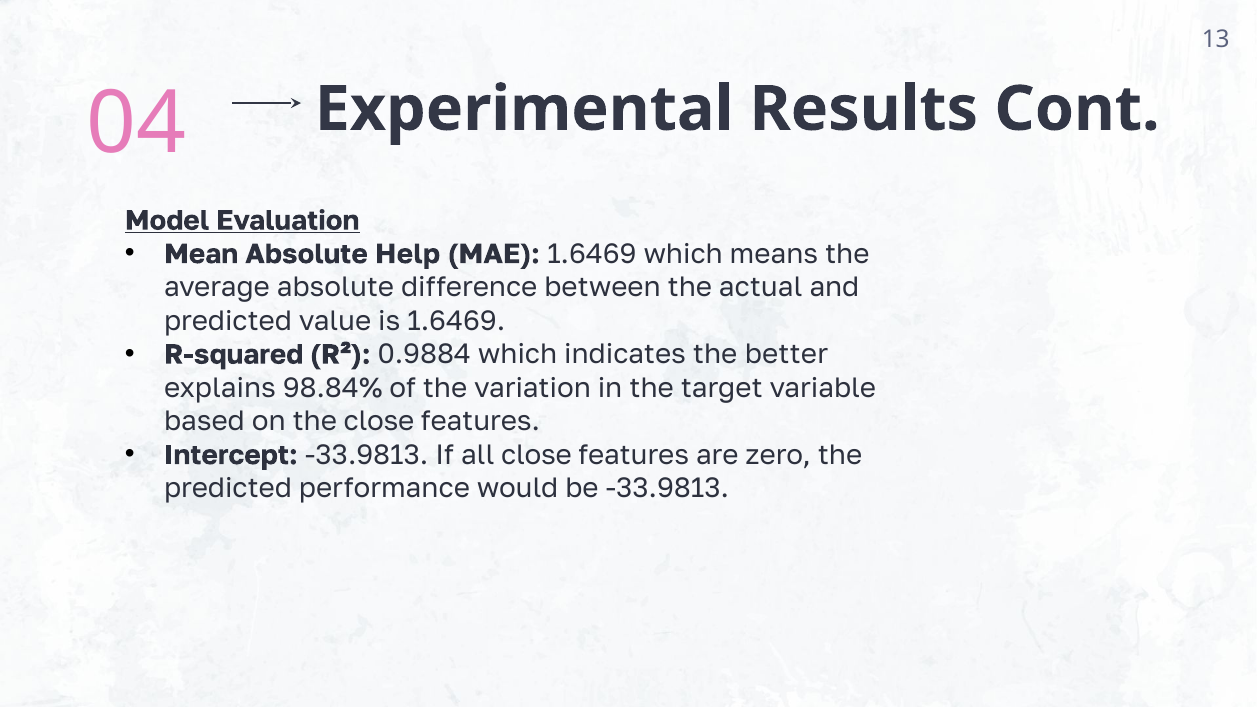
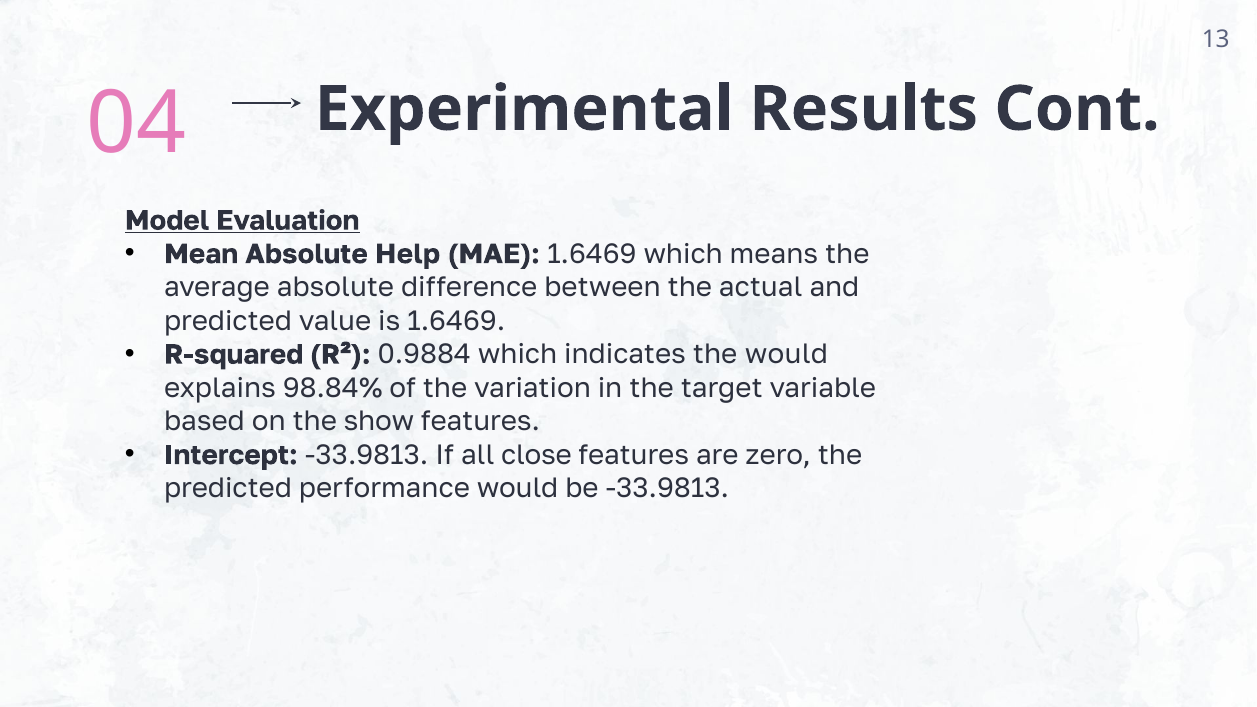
the better: better -> would (786, 355)
the close: close -> show (379, 422)
